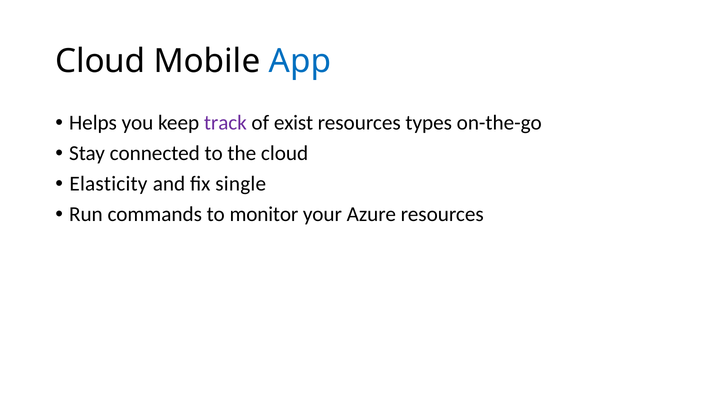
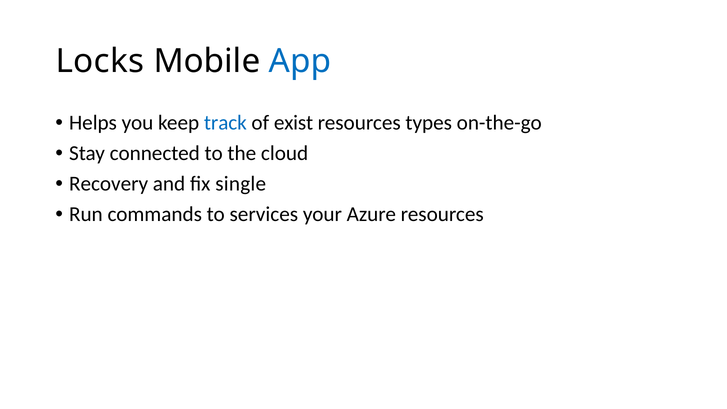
Cloud: Cloud -> Locks (100, 61)
track colour: purple -> blue (225, 123)
Elasticity: Elasticity -> Recovery (109, 184)
monitor: monitor -> services (264, 214)
